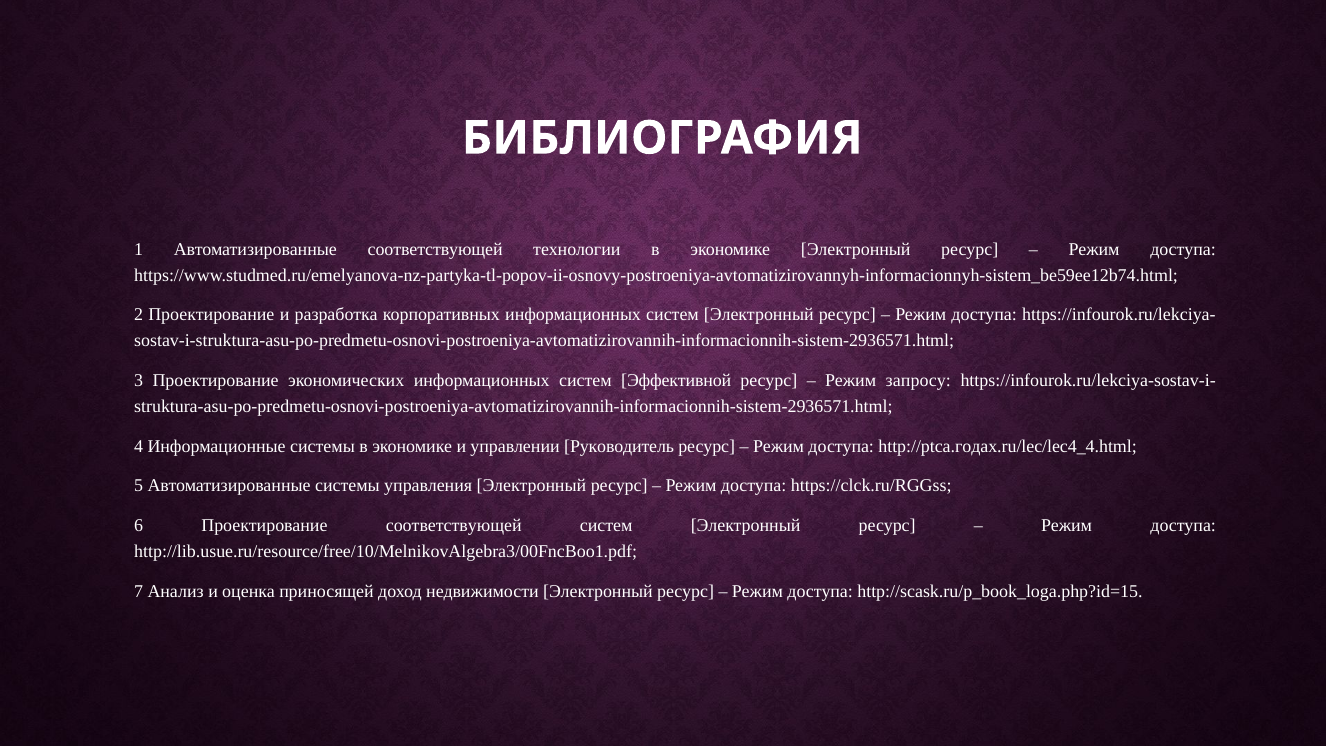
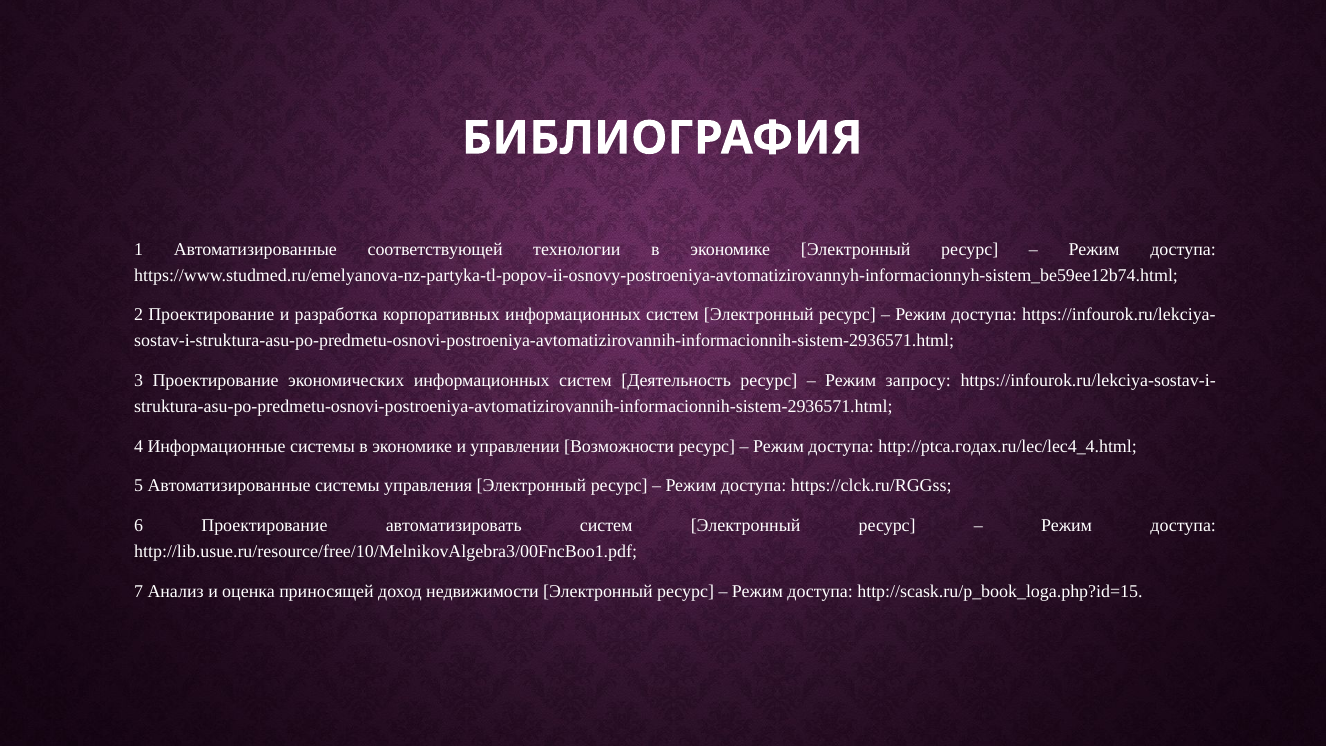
Эффективной: Эффективной -> Деятельность (676, 380)
Руководитель: Руководитель -> Возможности (619, 446)
Проектирование соответствующей: соответствующей -> автоматизировать (454, 525)
